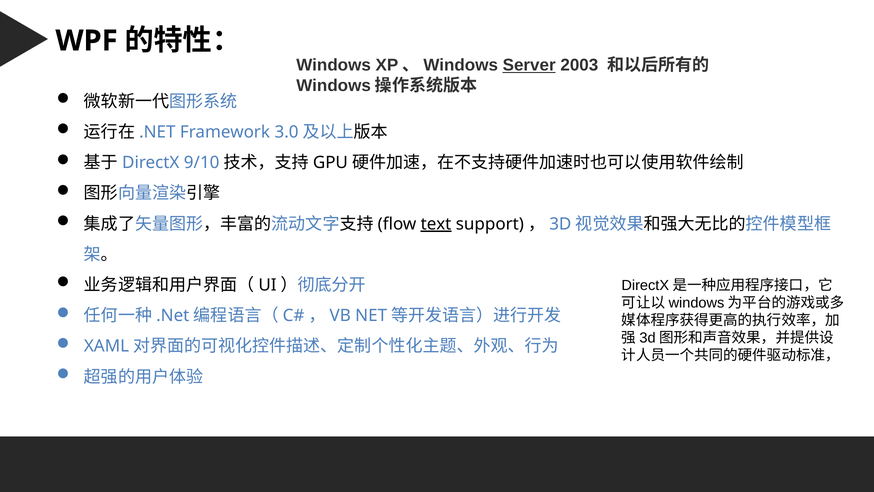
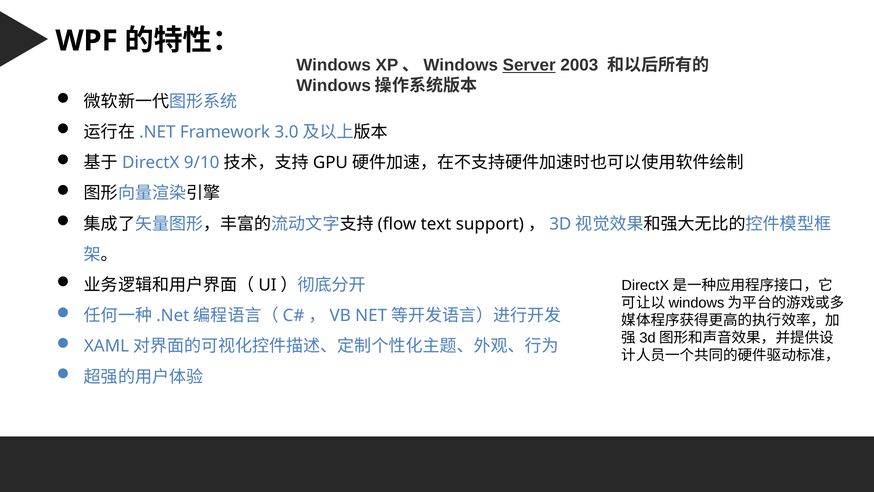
text underline: present -> none (436, 224)
